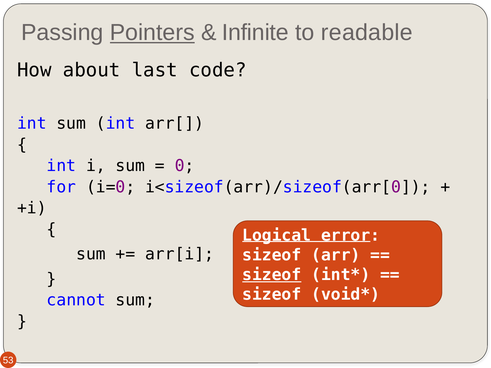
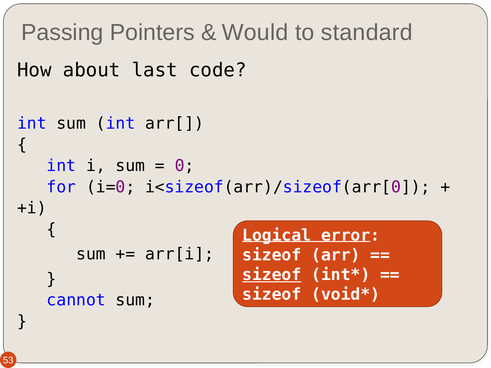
Pointers underline: present -> none (152, 33)
Infinite: Infinite -> Would (255, 33)
readable: readable -> standard (367, 33)
